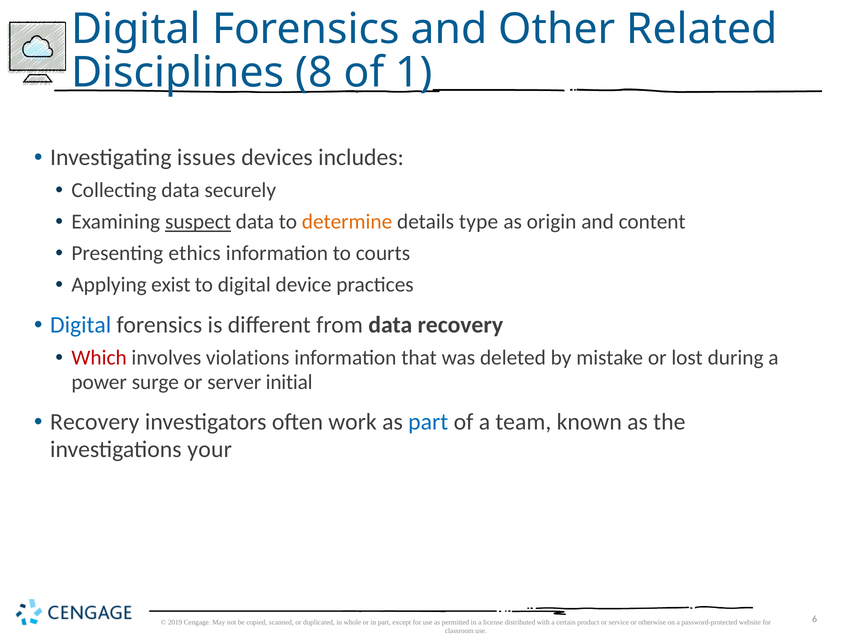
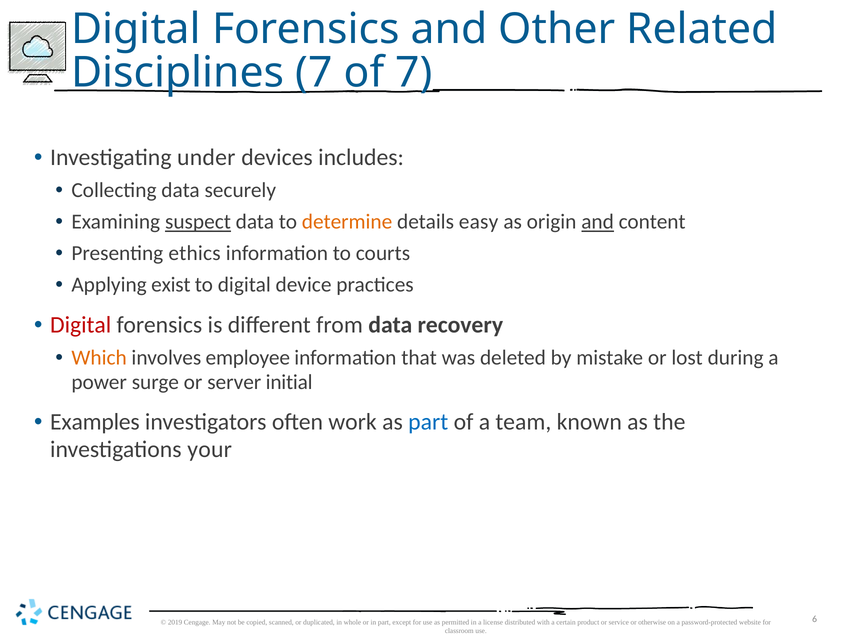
Disciplines 8: 8 -> 7 (314, 73)
of 1: 1 -> 7 (414, 73)
issues: issues -> under (206, 157)
type: type -> easy (479, 222)
and underline: none -> present (598, 222)
Digital colour: blue -> red (81, 325)
Which colour: red -> orange (99, 357)
violations: violations -> employee (248, 357)
Recovery: Recovery -> Examples (95, 422)
